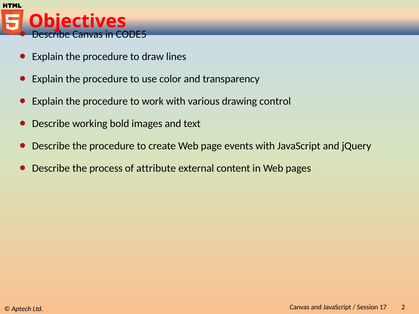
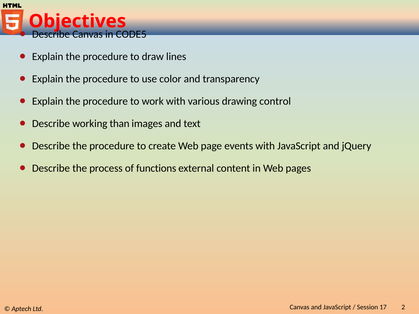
bold: bold -> than (120, 124)
attribute: attribute -> functions (156, 168)
